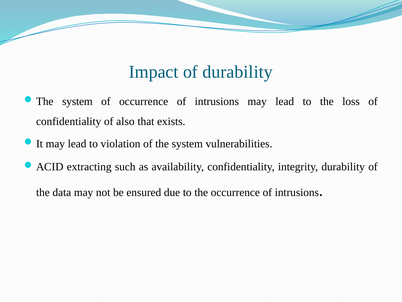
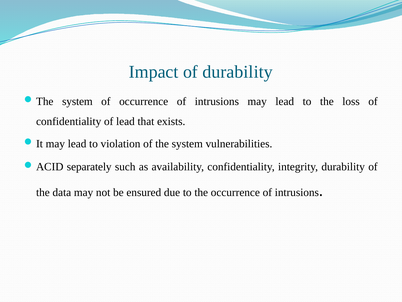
of also: also -> lead (125, 121)
extracting: extracting -> separately (89, 167)
